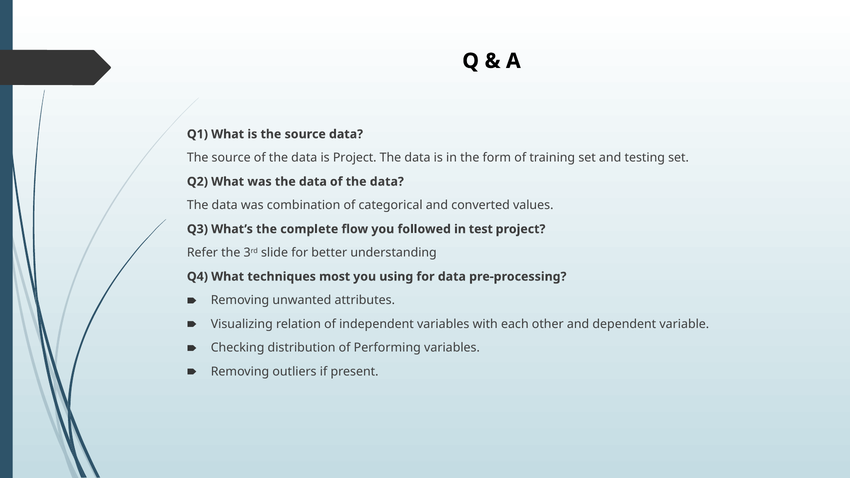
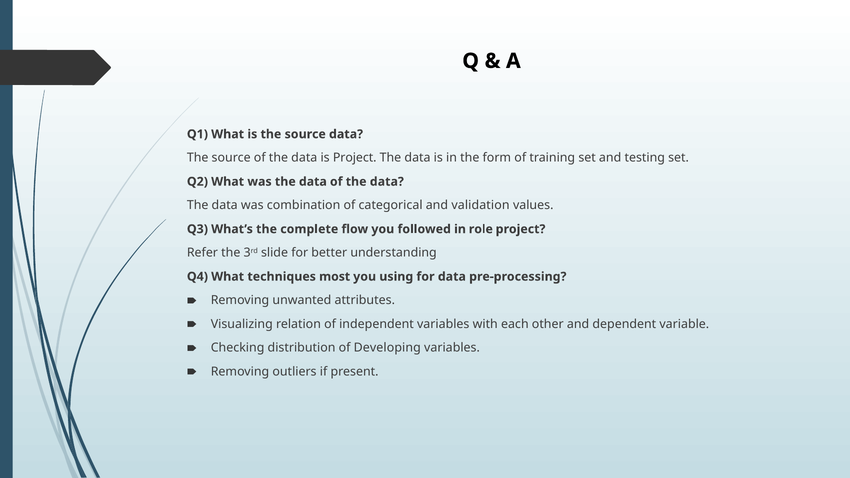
converted: converted -> validation (480, 205)
test: test -> role (481, 229)
Performing: Performing -> Developing (387, 348)
